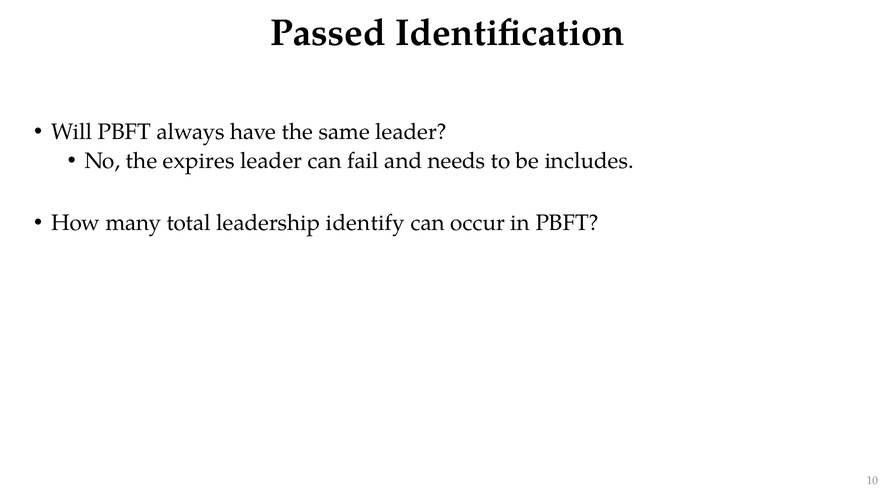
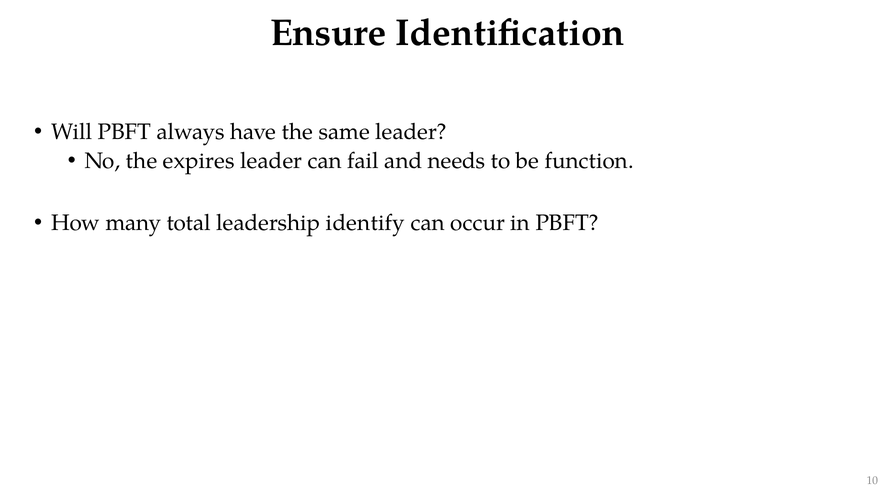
Passed: Passed -> Ensure (328, 33)
includes: includes -> function (589, 161)
